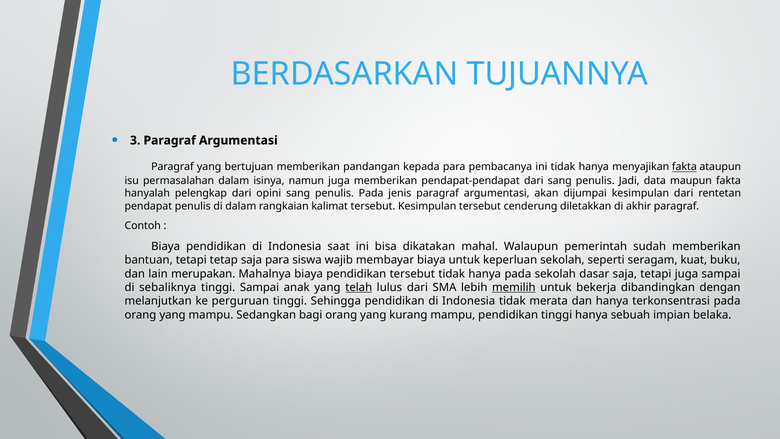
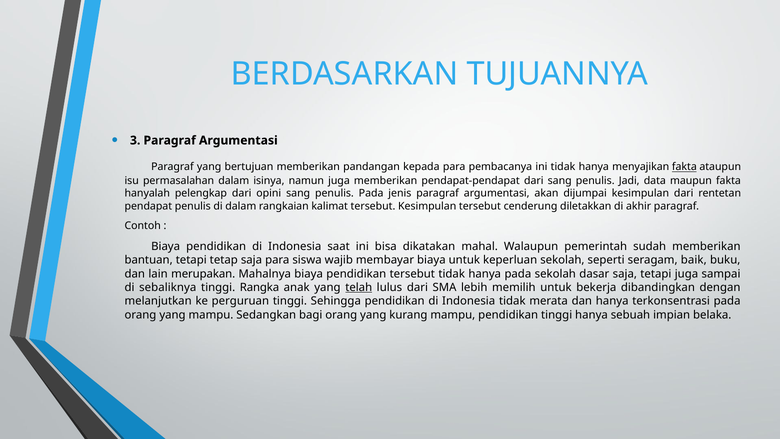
kuat: kuat -> baik (694, 260)
tinggi Sampai: Sampai -> Rangka (260, 287)
memilih underline: present -> none (514, 287)
